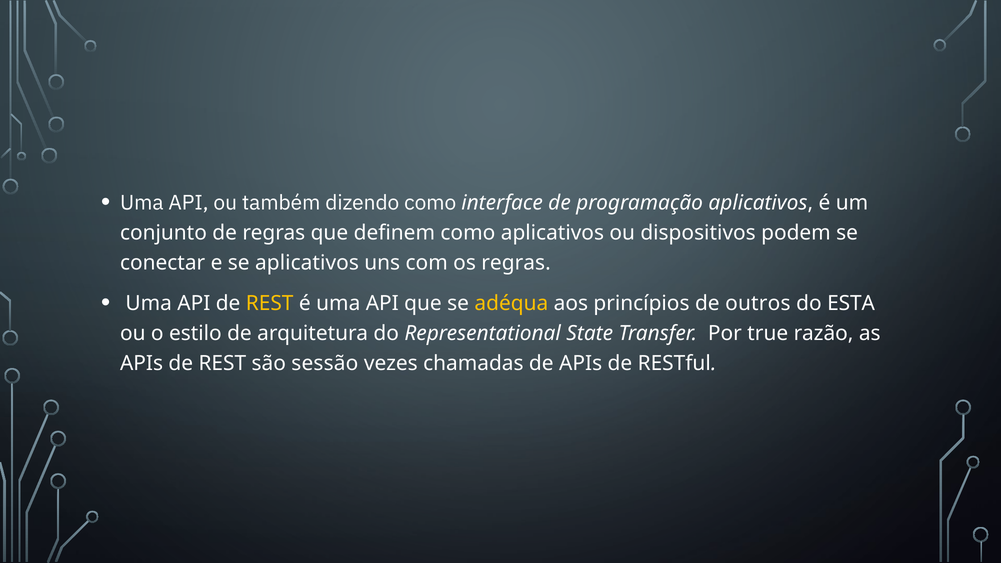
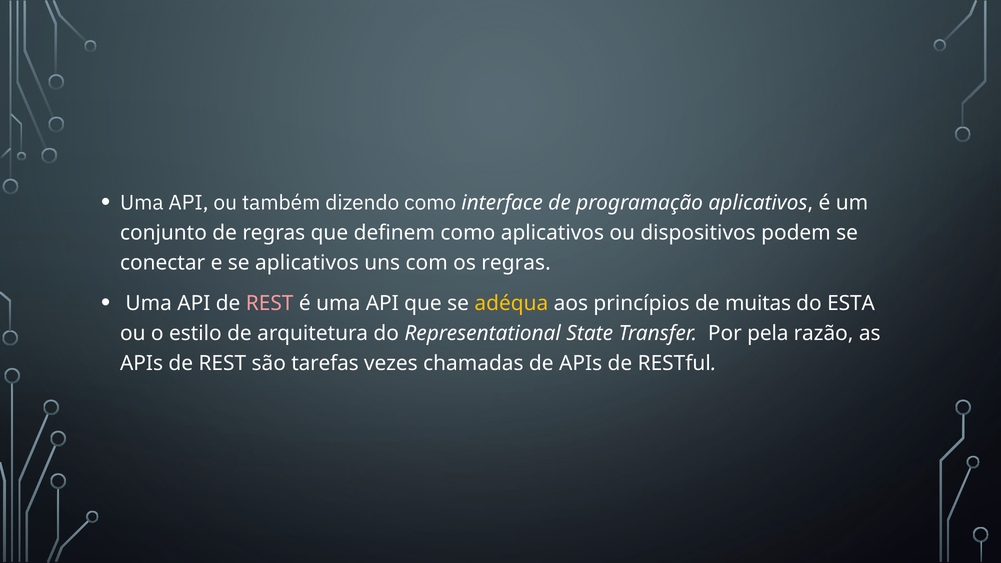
REST colour: yellow -> pink (270, 303)
outros: outros -> muitas (758, 303)
true: true -> pela (768, 333)
sessão: sessão -> tarefas (325, 363)
